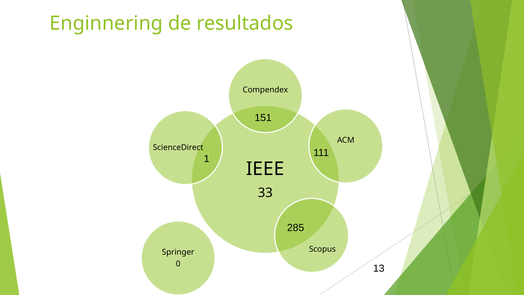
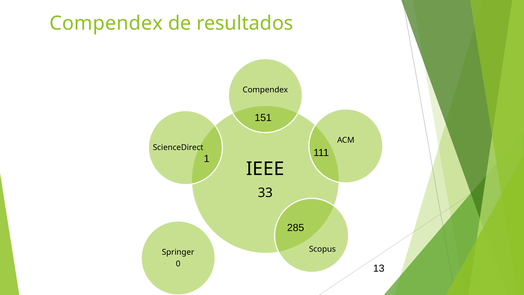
Enginnering: Enginnering -> Compendex (106, 23)
